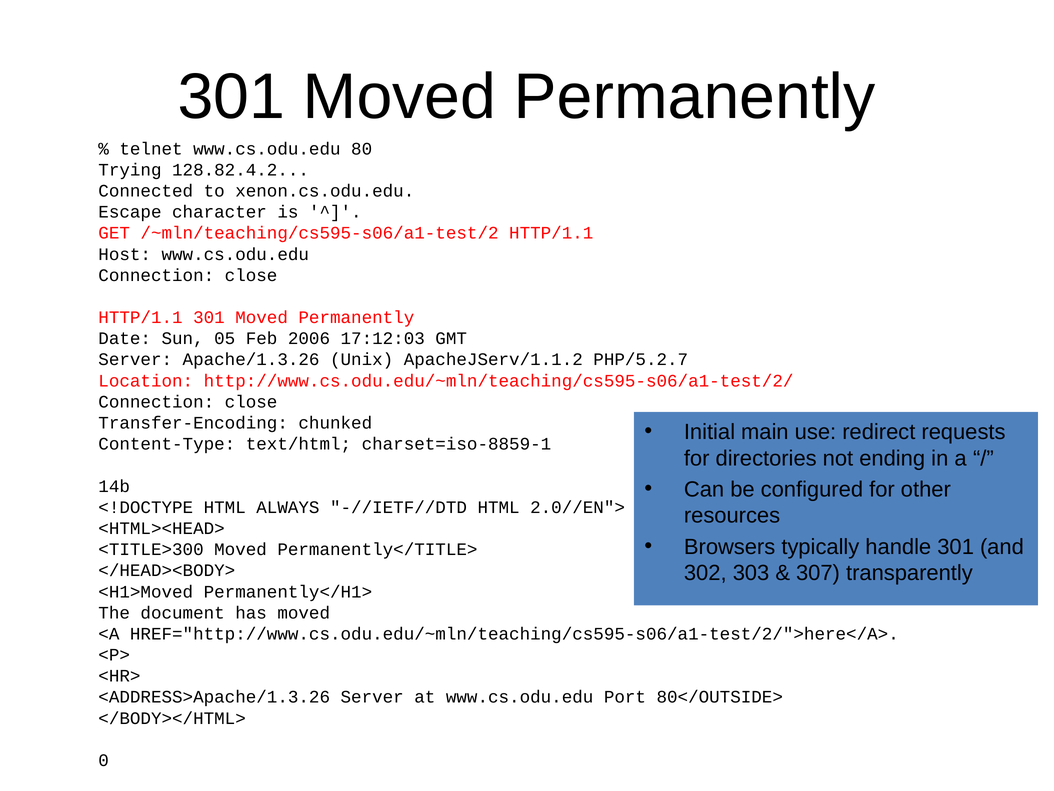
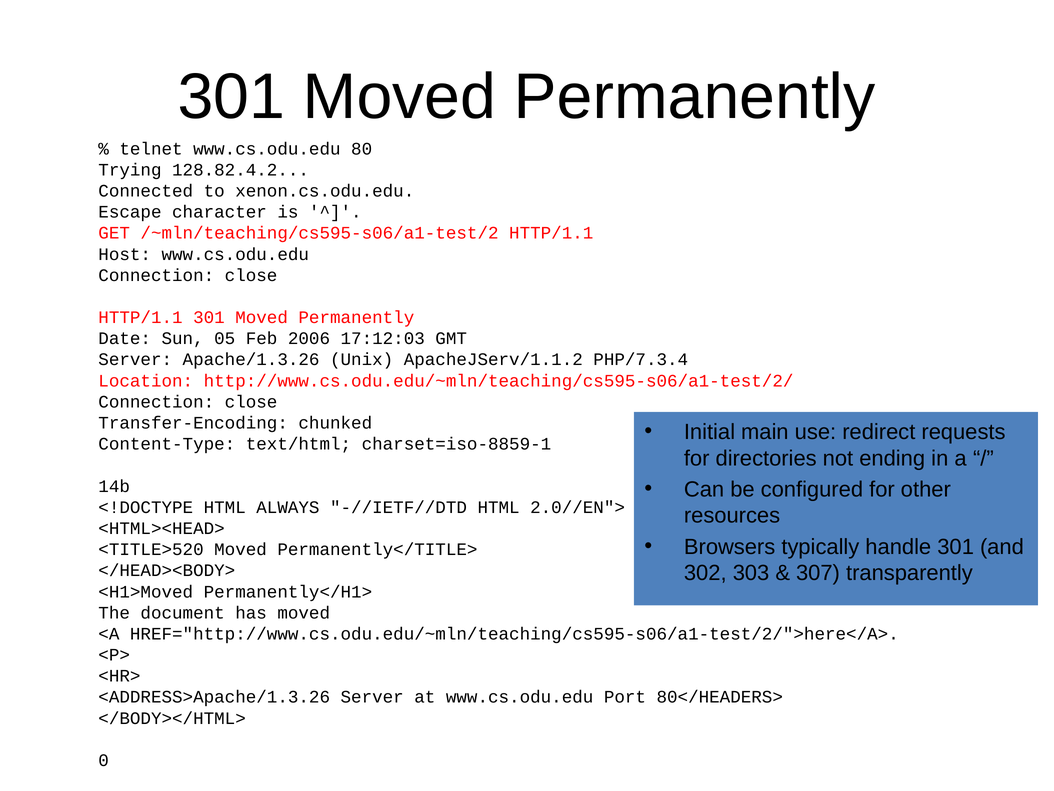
PHP/5.2.7: PHP/5.2.7 -> PHP/7.3.4 (641, 359)
<TITLE>300: <TITLE>300 -> <TITLE>520 (151, 549)
80</OUTSIDE>: 80</OUTSIDE> -> 80</HEADERS> (720, 697)
